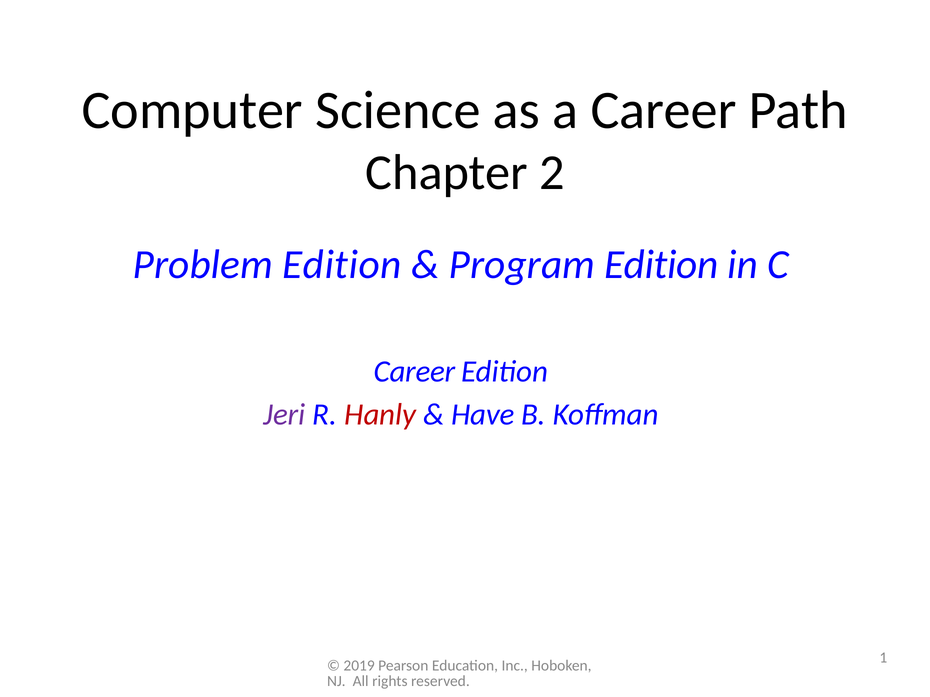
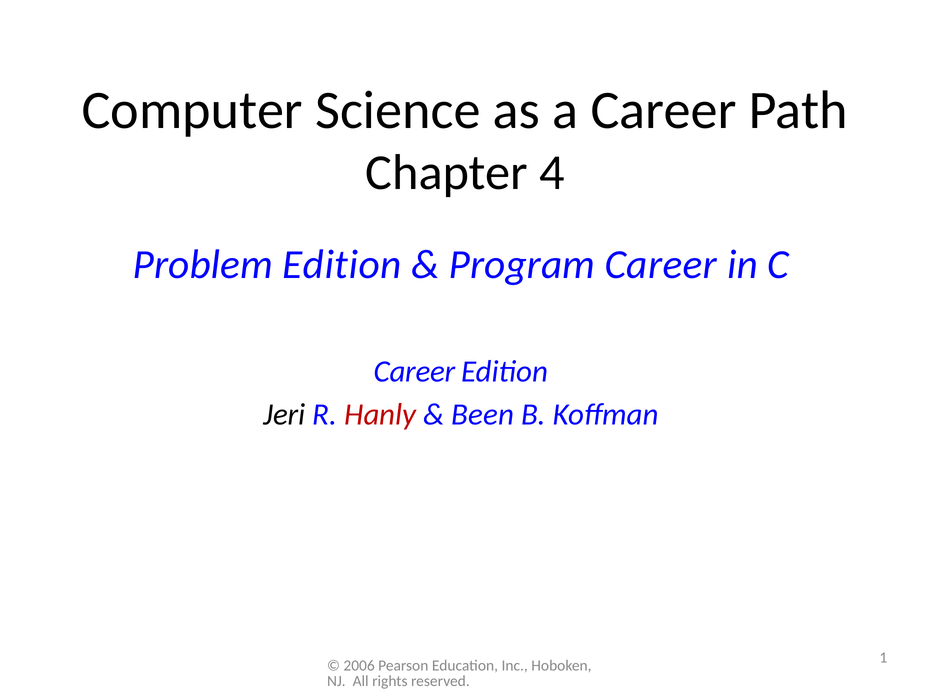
2: 2 -> 4 (552, 173)
Program Edition: Edition -> Career (661, 265)
Jeri colour: purple -> black (284, 415)
Have: Have -> Been (483, 415)
2019: 2019 -> 2006 (359, 666)
